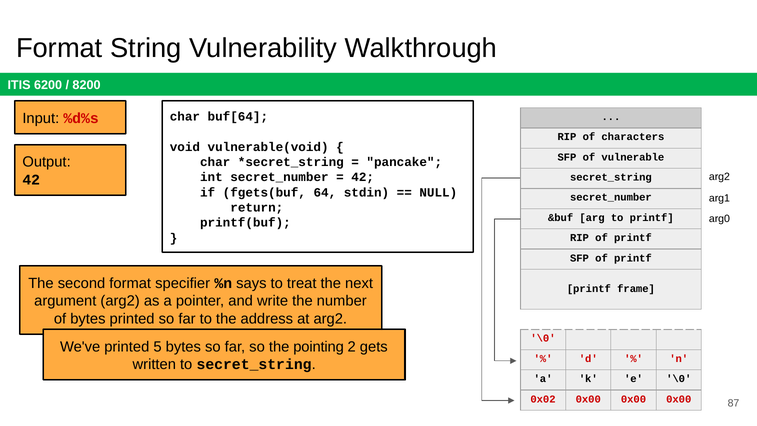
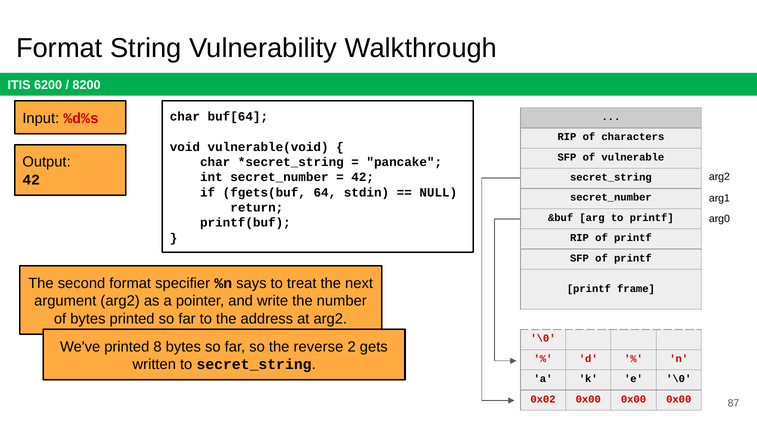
5: 5 -> 8 (158, 347)
pointing: pointing -> reverse (318, 347)
